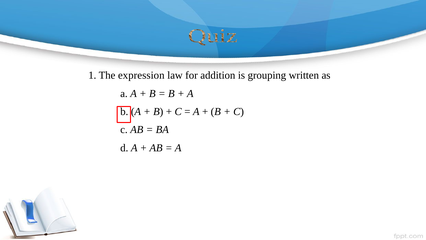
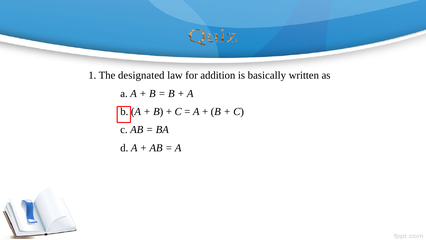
expression: expression -> designated (141, 75)
grouping: grouping -> basically (267, 75)
